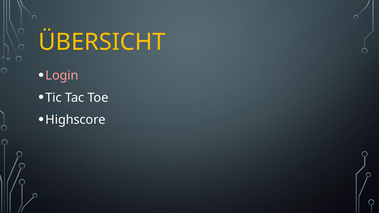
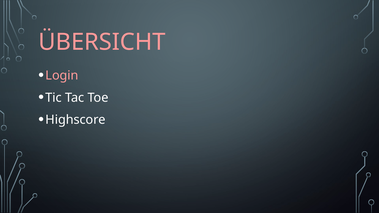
ÜBERSICHT colour: yellow -> pink (102, 42)
